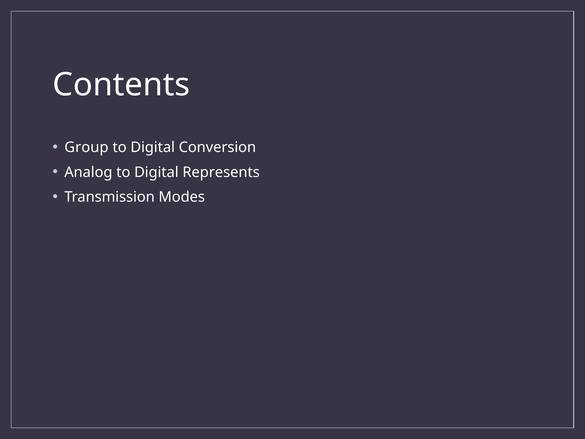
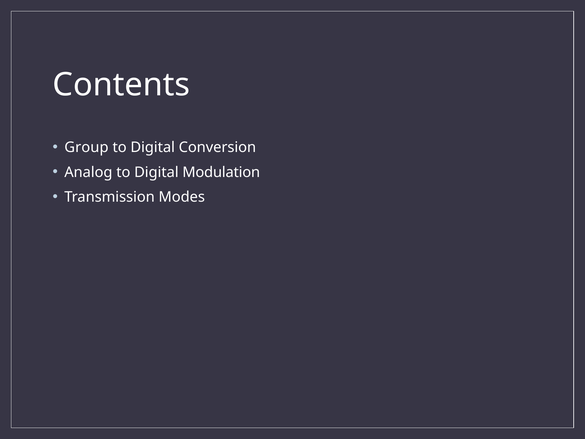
Represents: Represents -> Modulation (221, 172)
